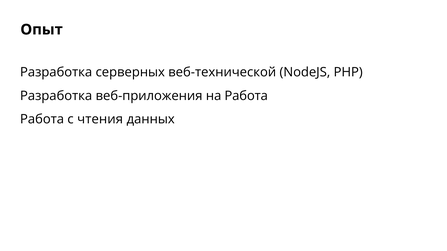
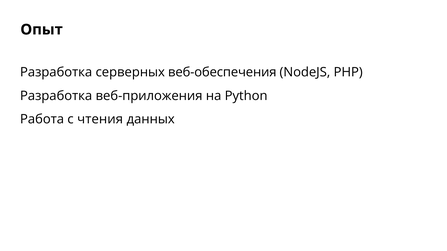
веб-технической: веб-технической -> веб-обеспечения (222, 72)
на Работа: Работа -> Python (246, 96)
